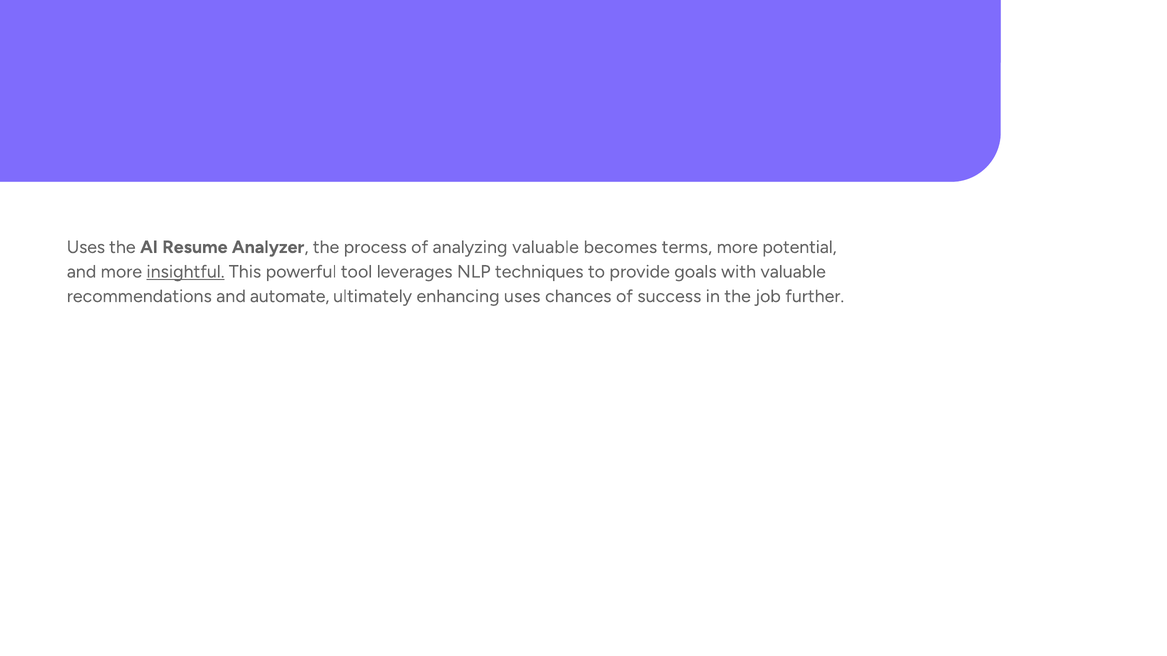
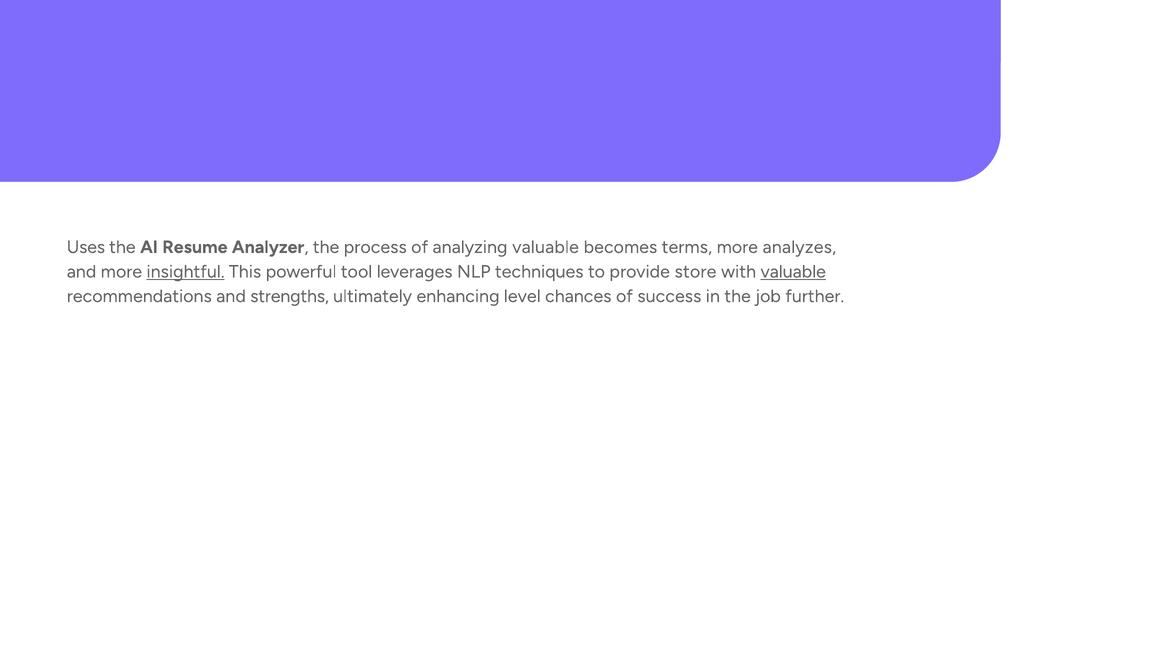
potential: potential -> analyzes (799, 247)
goals: goals -> store (695, 272)
valuable underline: none -> present (793, 272)
automate: automate -> strengths (290, 296)
enhancing uses: uses -> level (522, 296)
